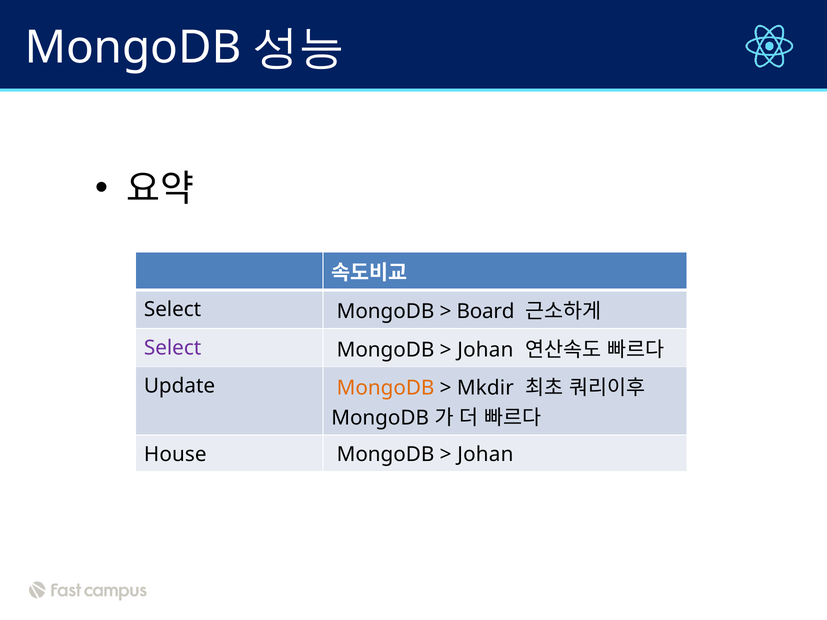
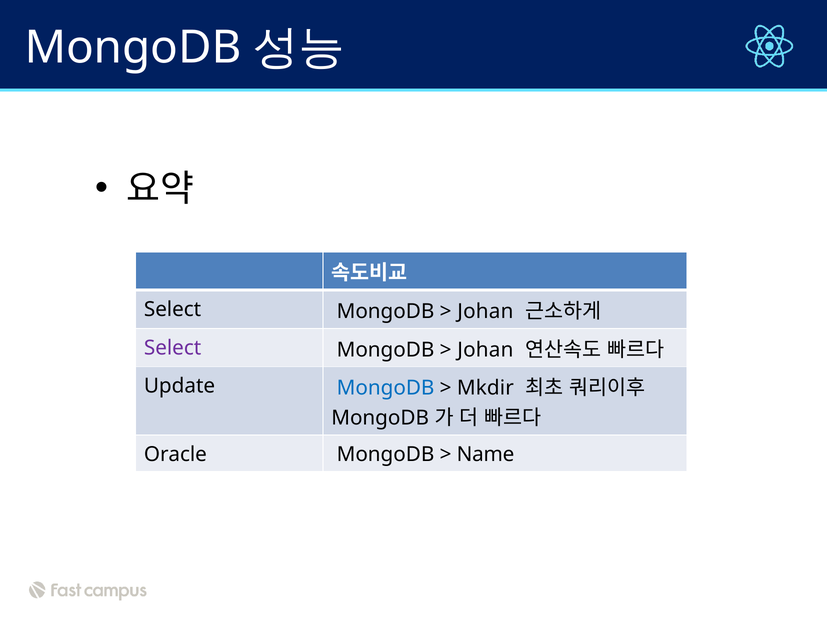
Board: Board -> Johan (485, 312)
MongoDB colour: orange -> blue (386, 388)
House: House -> Oracle (175, 455)
Johan: Johan -> Name (486, 455)
